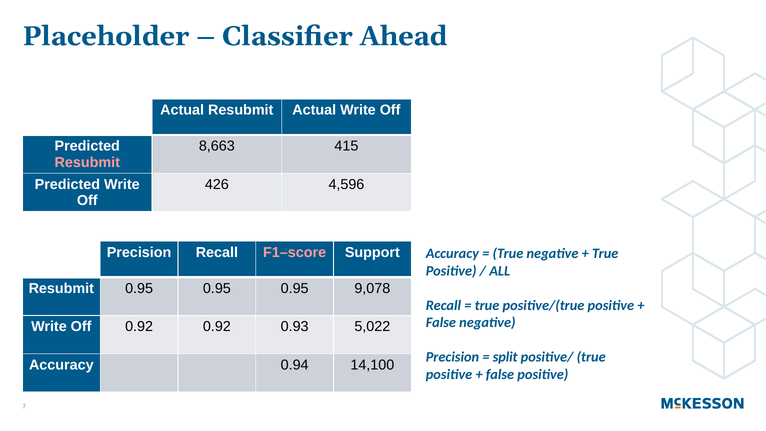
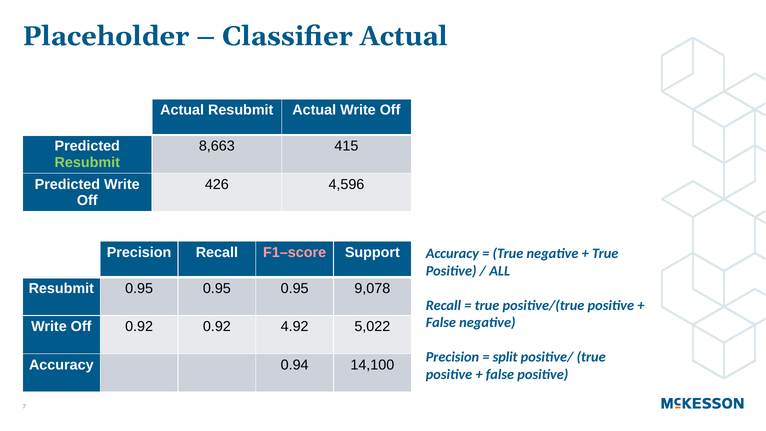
Classifier Ahead: Ahead -> Actual (404, 36)
Resubmit colour: pink -> light green (87, 162)
0.93: 0.93 -> 4.92 (295, 327)
